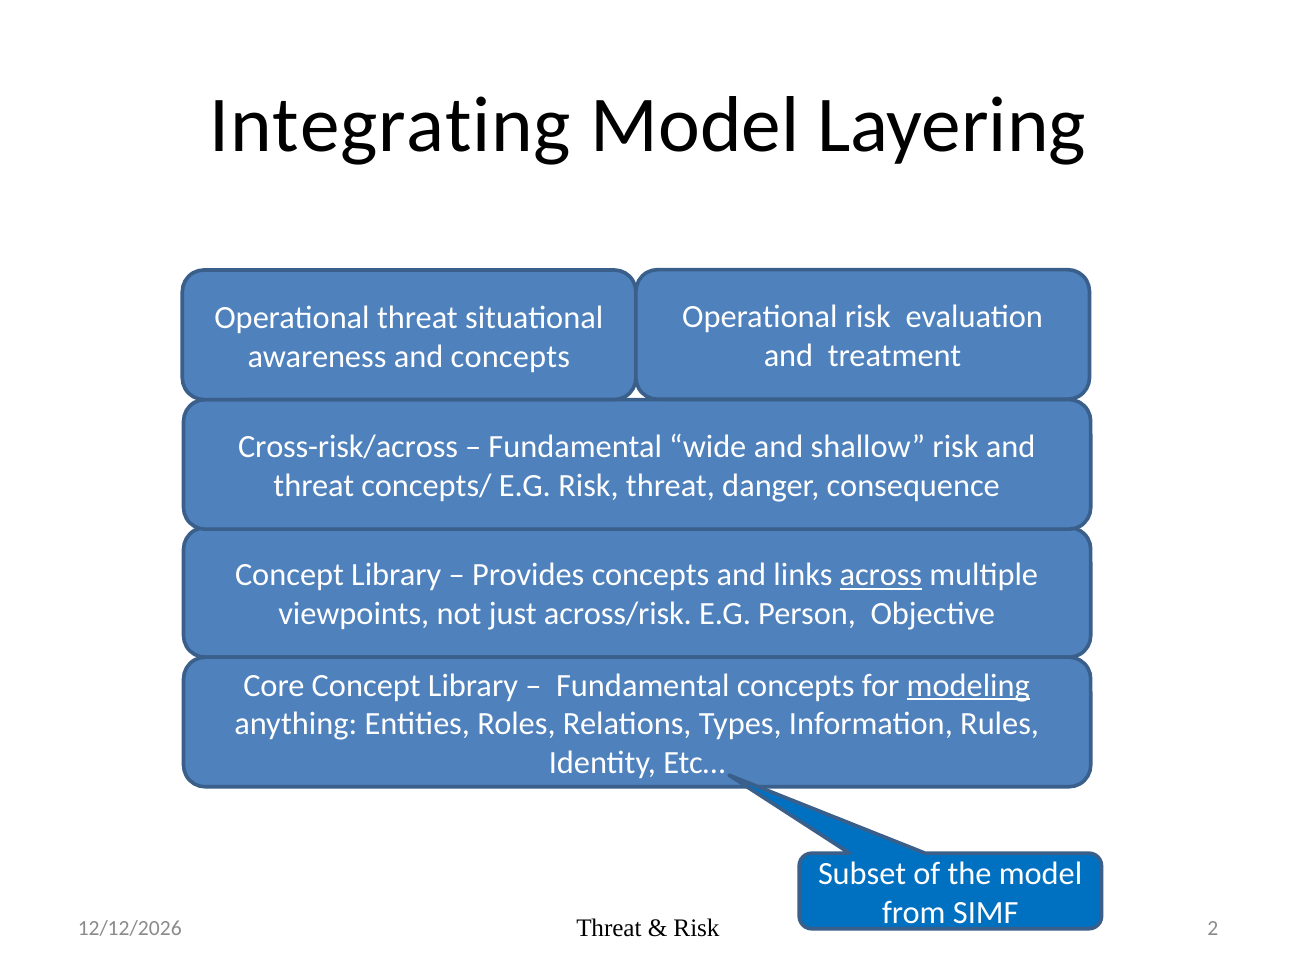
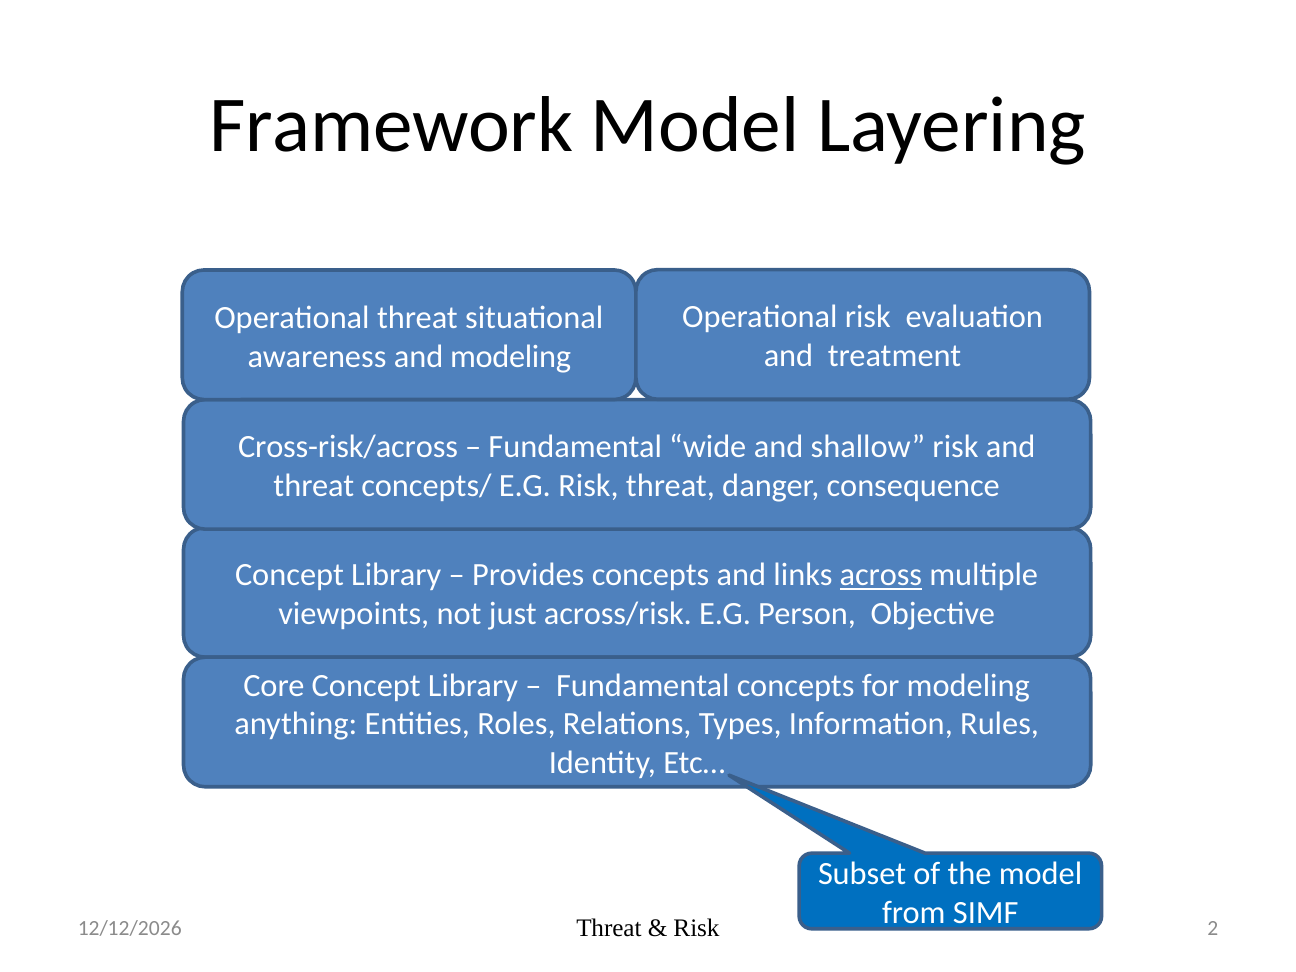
Integrating: Integrating -> Framework (391, 125)
and concepts: concepts -> modeling (511, 356)
modeling underline: present -> none (968, 685)
